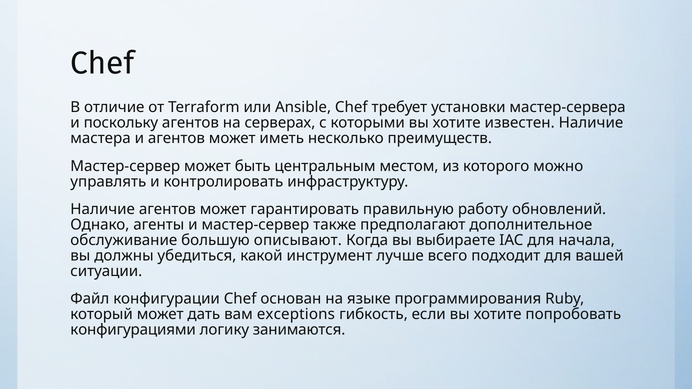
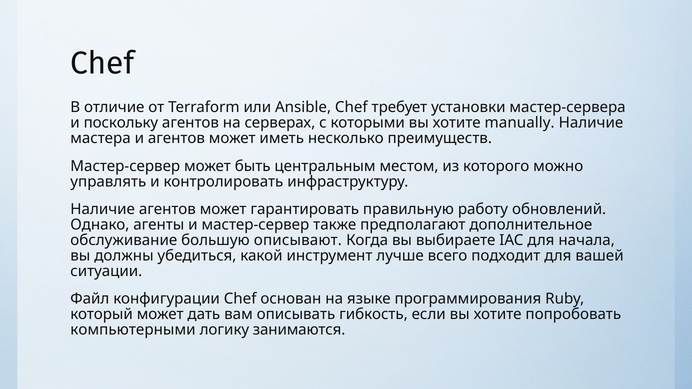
известен: известен -> manually (520, 123)
exceptions: exceptions -> описывать (296, 315)
конфигурациями: конфигурациями -> компьютерными (133, 330)
